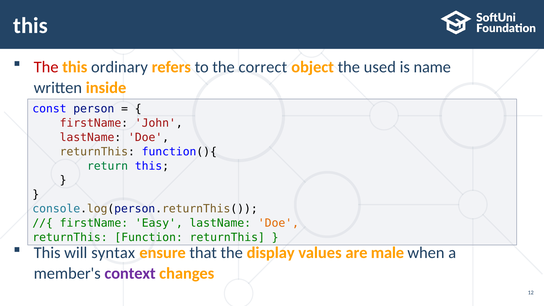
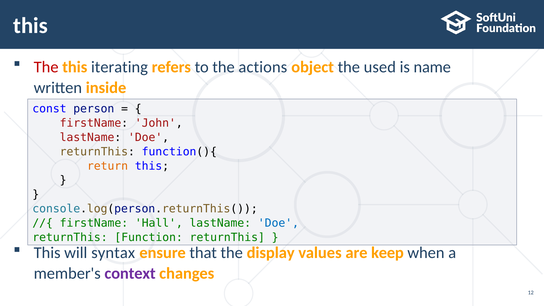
ordinary: ordinary -> iterating (119, 67)
correct: correct -> actions (263, 67)
return colour: green -> orange (108, 166)
Easy: Easy -> Hall (159, 223)
Doe colour: orange -> blue (278, 223)
male: male -> keep (387, 253)
